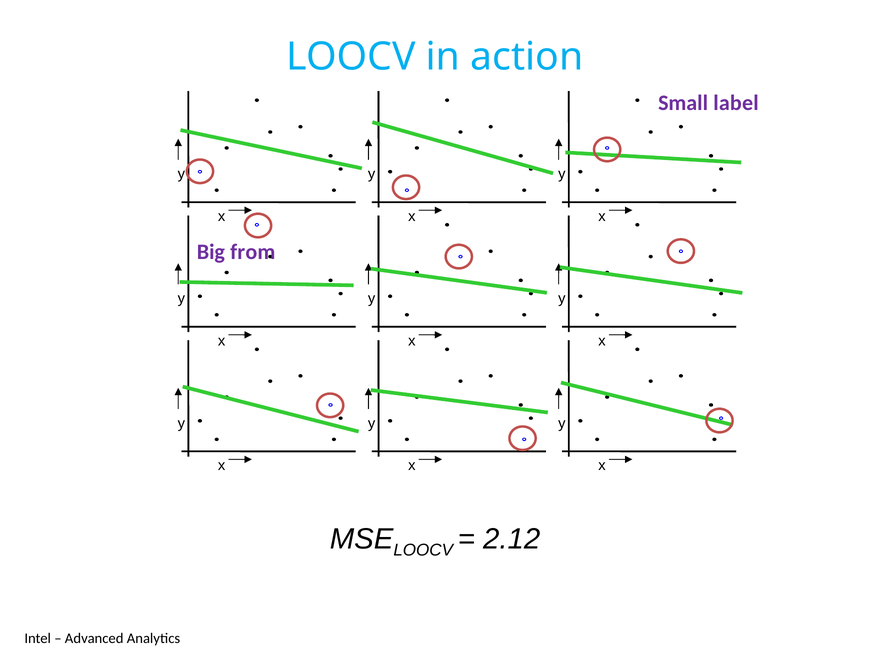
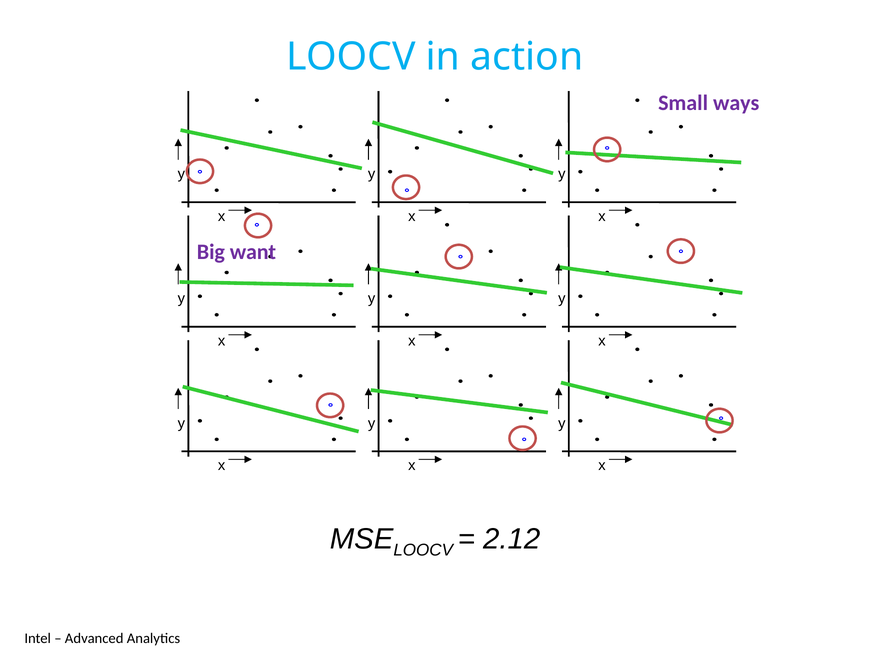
label: label -> ways (736, 103)
from: from -> want (253, 252)
